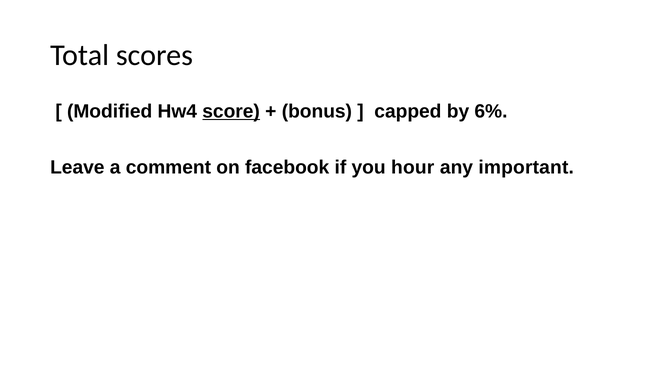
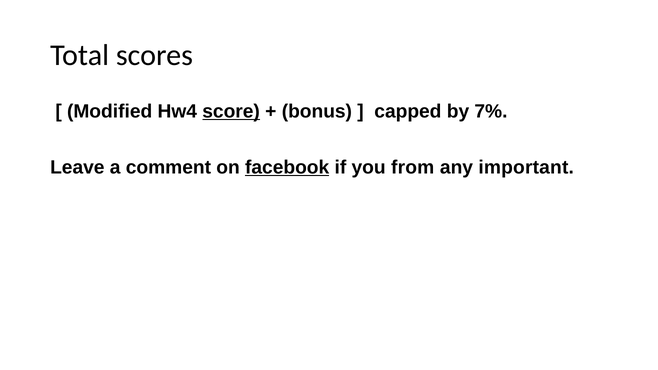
6%: 6% -> 7% (491, 111)
facebook underline: none -> present (287, 167)
hour: hour -> from (413, 167)
